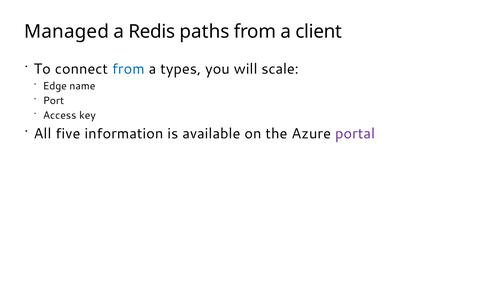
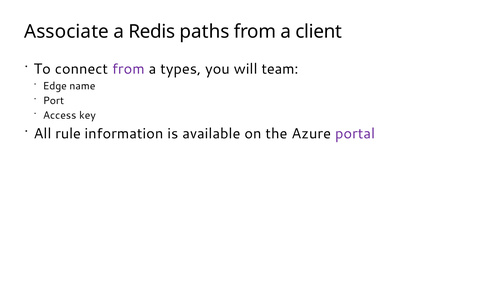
Managed: Managed -> Associate (67, 32)
from colour: blue -> purple (128, 69)
scale: scale -> team (280, 69)
five: five -> rule (68, 134)
